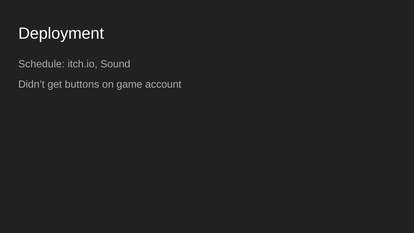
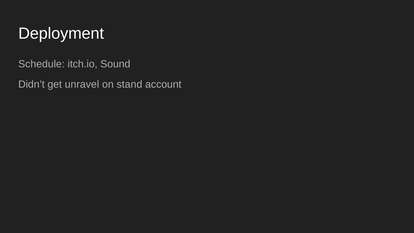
buttons: buttons -> unravel (82, 84)
game: game -> stand (129, 84)
